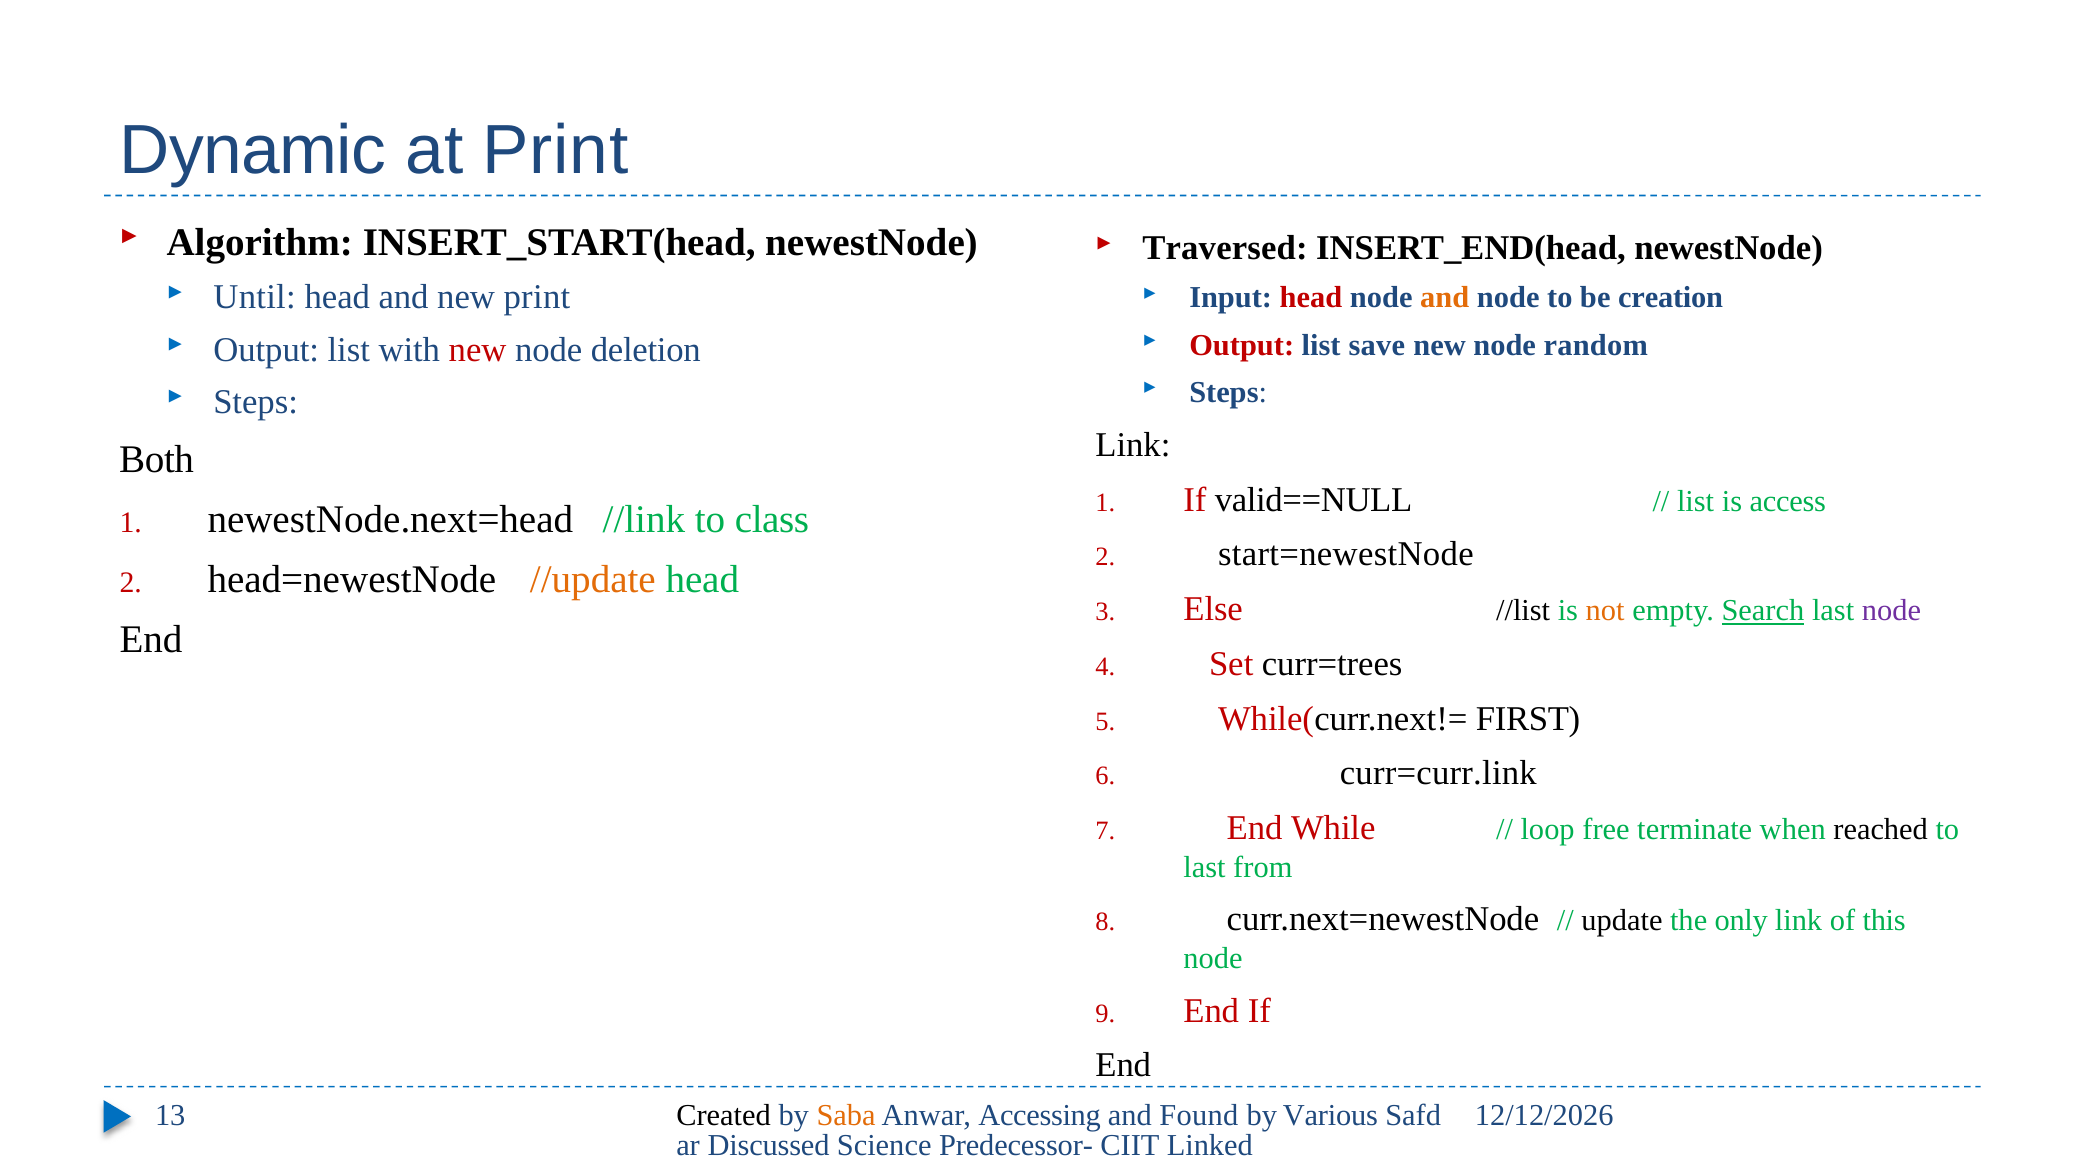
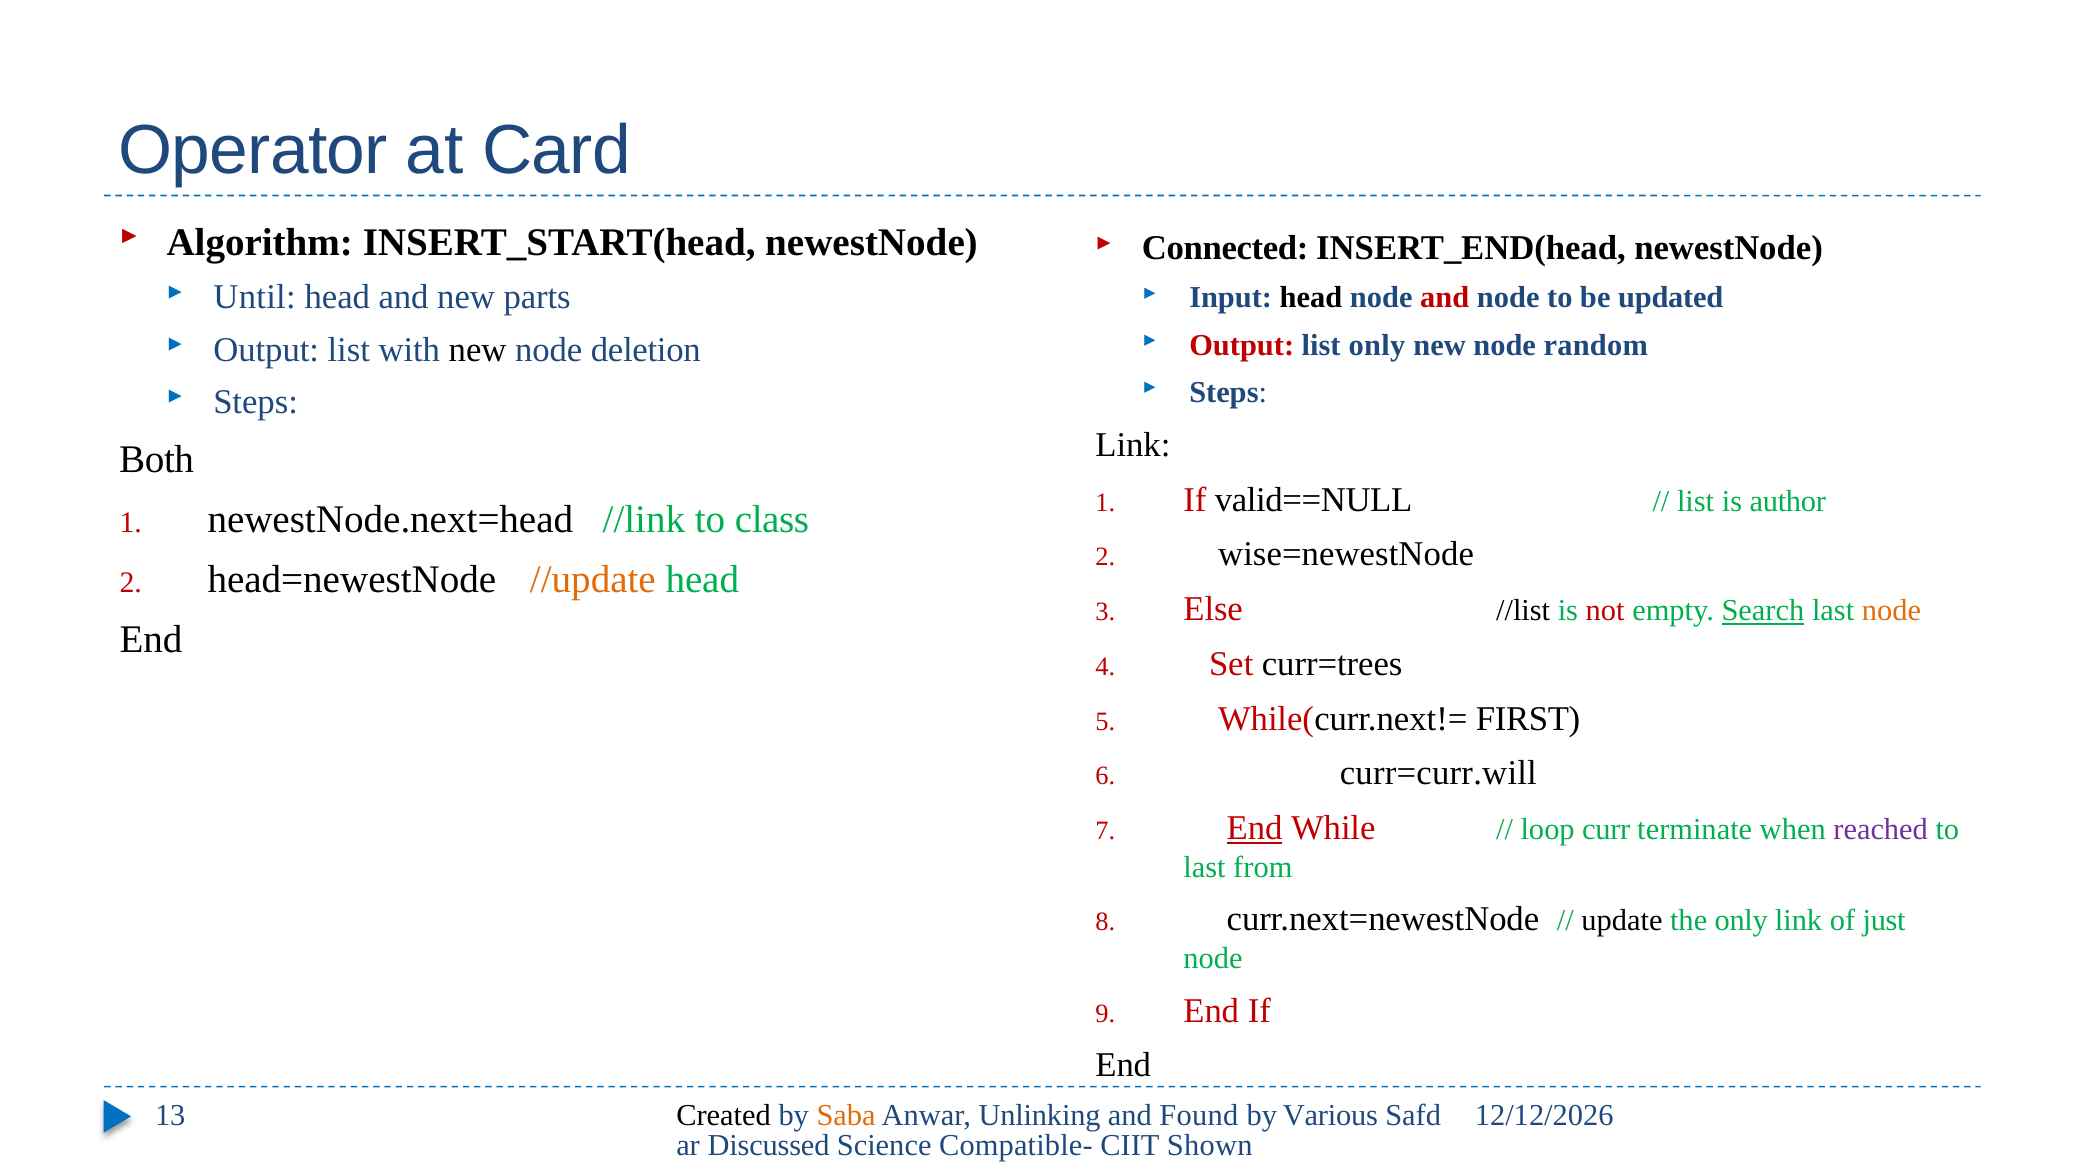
Dynamic: Dynamic -> Operator (253, 151)
at Print: Print -> Card (556, 151)
Traversed: Traversed -> Connected (1225, 248)
new print: print -> parts (537, 297)
head colour: red -> black (1311, 298)
and colour: orange -> red (1445, 298)
creation: creation -> updated (1671, 298)
list save: save -> only (1377, 345)
new colour: red -> black (478, 350)
access: access -> author (1788, 501)
start=newestNode: start=newestNode -> wise=newestNode (1346, 554)
not colour: orange -> red (1605, 611)
node colour: purple -> orange (1891, 611)
curr=curr.link: curr=curr.link -> curr=curr.will (1438, 773)
End underline: none -> present (1255, 828)
free: free -> curr (1606, 830)
reached colour: black -> purple (1881, 830)
this: this -> just (1884, 921)
Accessing: Accessing -> Unlinking (1040, 1115)
Predecessor-: Predecessor- -> Compatible- (1016, 1146)
Linked: Linked -> Shown (1210, 1146)
